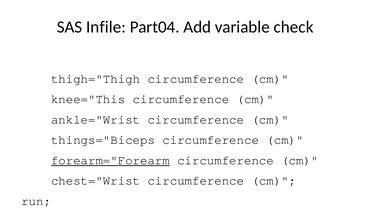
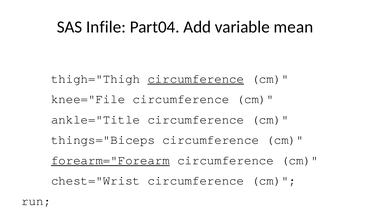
check: check -> mean (294, 27)
circumference underline: none -> present (196, 79)
knee="This: knee="This -> knee="File (88, 99)
ankle="Wrist: ankle="Wrist -> ankle="Title (96, 119)
